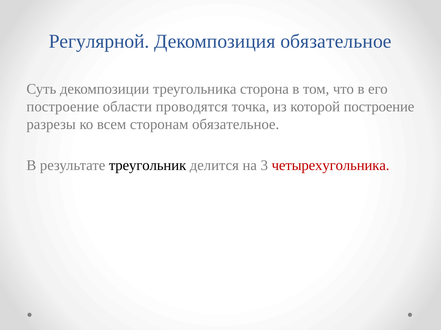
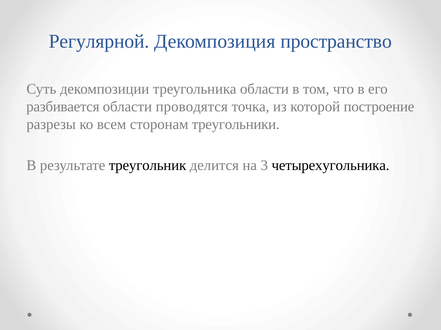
Декомпозиция обязательное: обязательное -> пространство (336, 42)
треугольника сторона: сторона -> области (264, 89)
построение: построение -> разбивается (63, 107)
сторонам обязательное: обязательное -> треугольники (236, 125)
четырехугольника colour: red -> black (331, 166)
